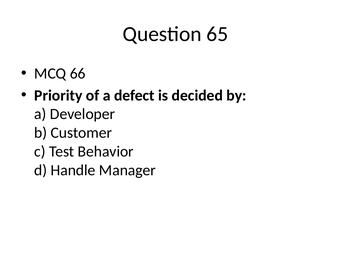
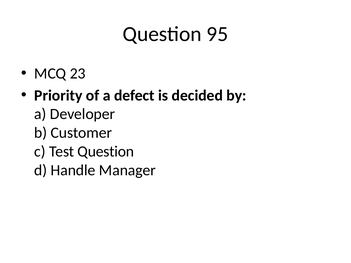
65: 65 -> 95 (217, 34)
66: 66 -> 23 (78, 74)
Test Behavior: Behavior -> Question (106, 152)
